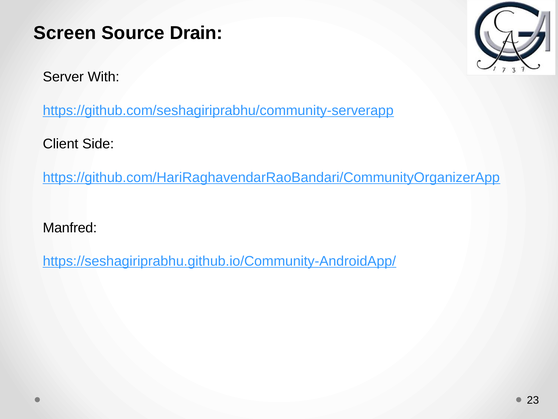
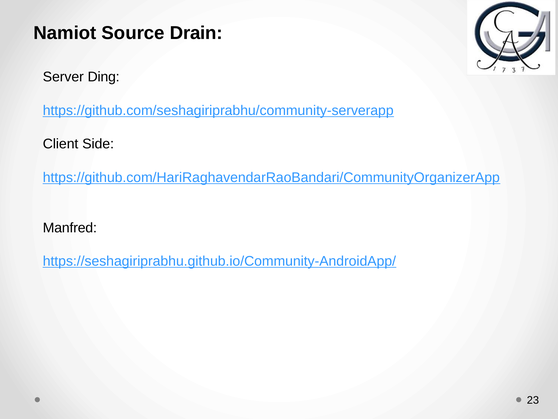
Screen: Screen -> Namiot (65, 33)
With: With -> Ding (104, 77)
